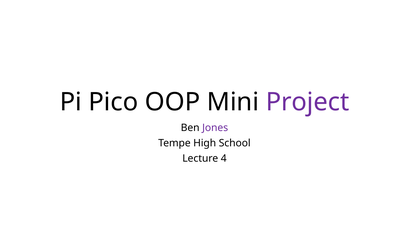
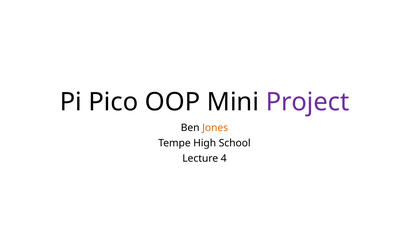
Jones colour: purple -> orange (215, 128)
